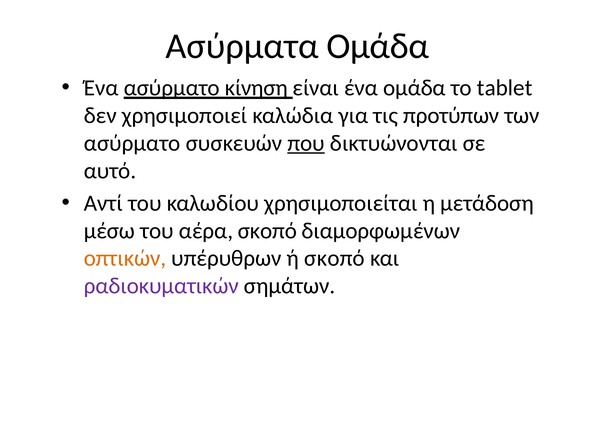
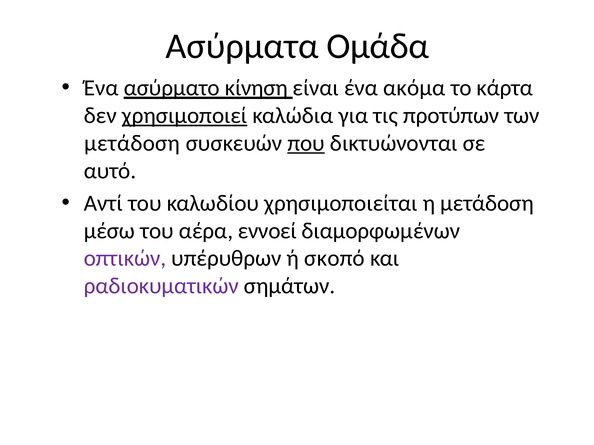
ένα ομάδα: ομάδα -> ακόμα (414, 88)
tablet: tablet -> κάρτα (505, 88)
χρησιμοποιεί underline: none -> present (185, 116)
ασύρματο: ασύρματο -> μετάδοση (132, 143)
αέρα σκοπό: σκοπό -> εννοεί (267, 231)
οπτικών colour: orange -> purple (125, 259)
